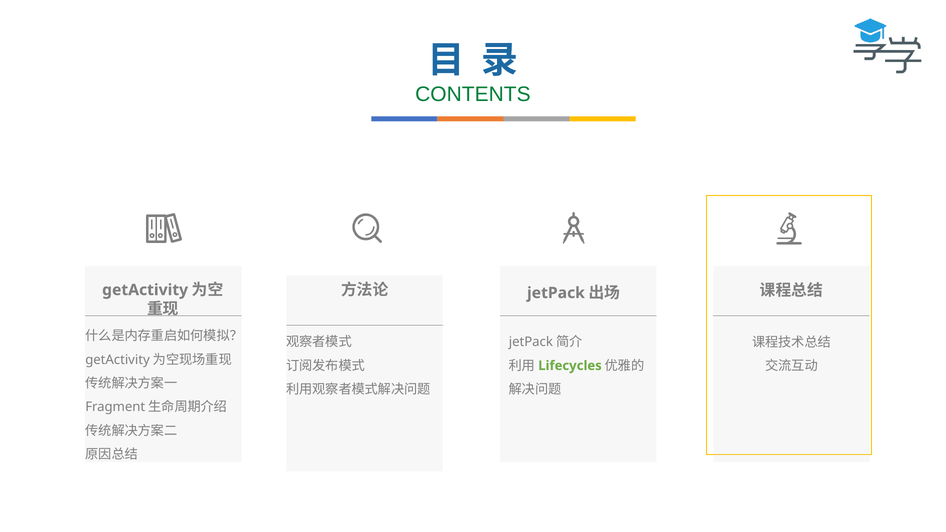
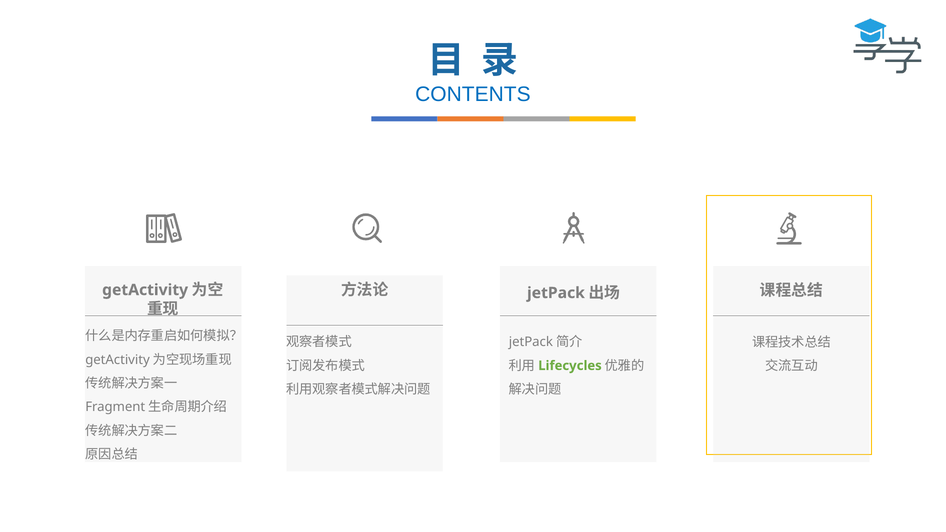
CONTENTS colour: green -> blue (473, 94)
